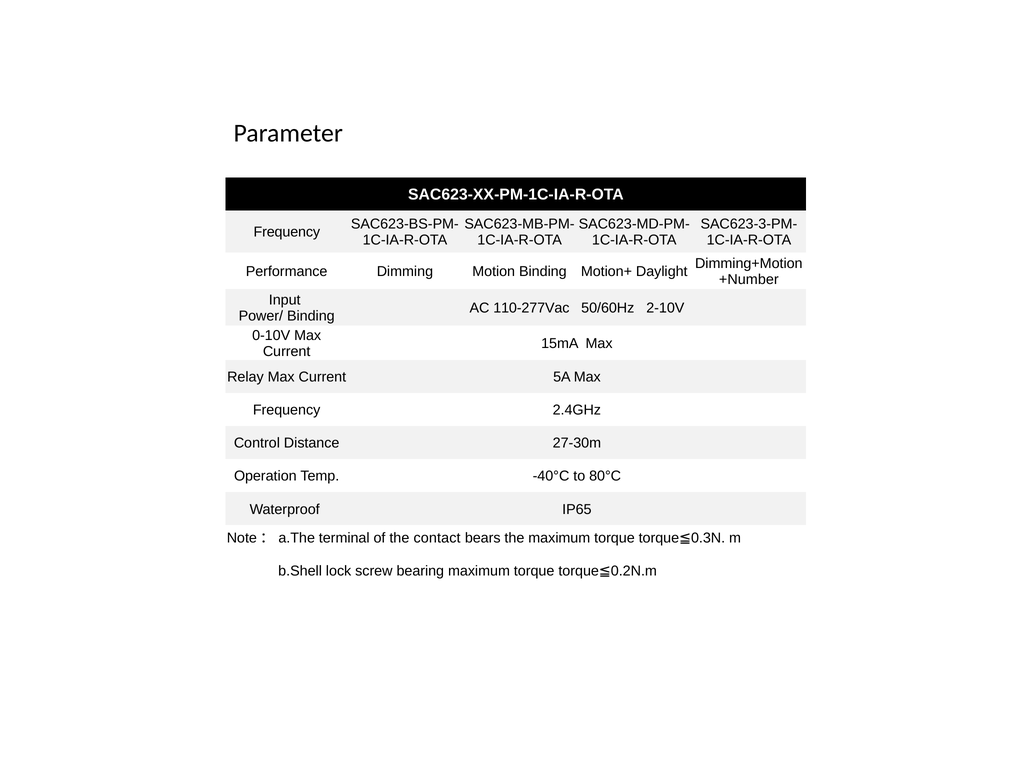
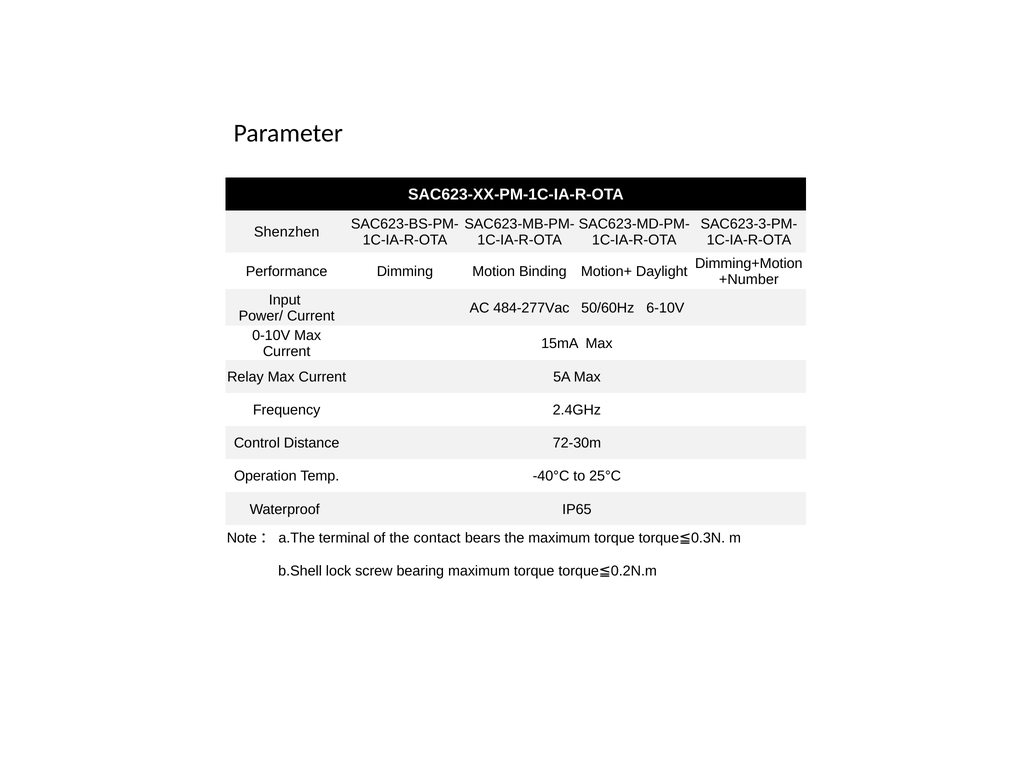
Frequency: Frequency -> Shenzhen (287, 232)
110-277Vac: 110-277Vac -> 484-277Vac (531, 308)
2-10V: 2-10V -> 6-10V (665, 308)
Power/ Binding: Binding -> Current (311, 316)
27-30m: 27-30m -> 72-30m (577, 443)
80°C: 80°C -> 25°C (605, 476)
